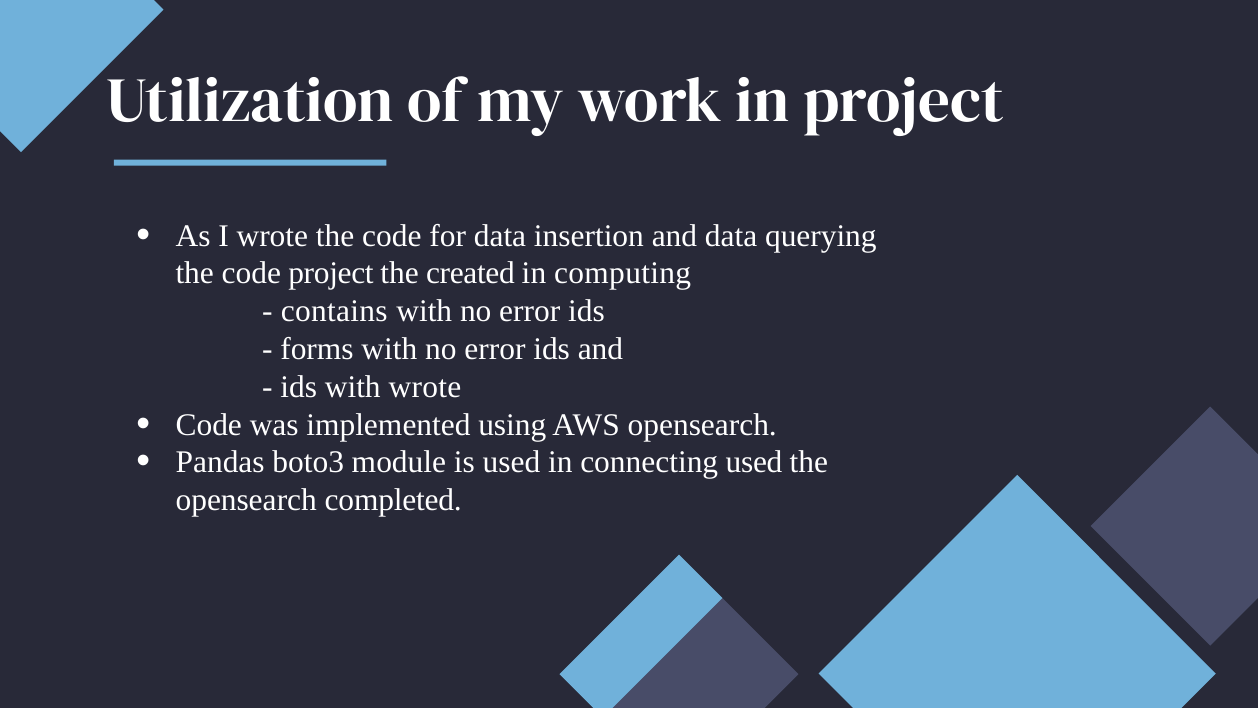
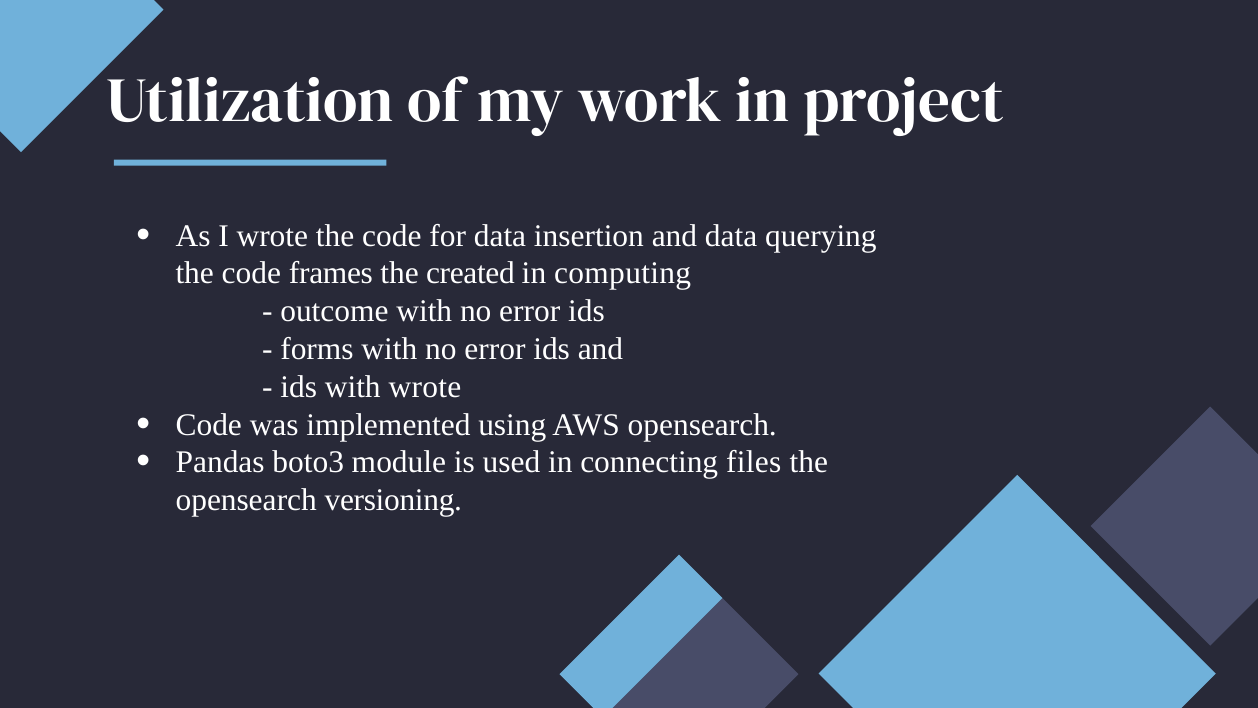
code project: project -> frames (331, 273)
contains: contains -> outcome (334, 311)
connecting used: used -> files (754, 462)
completed: completed -> versioning (393, 500)
